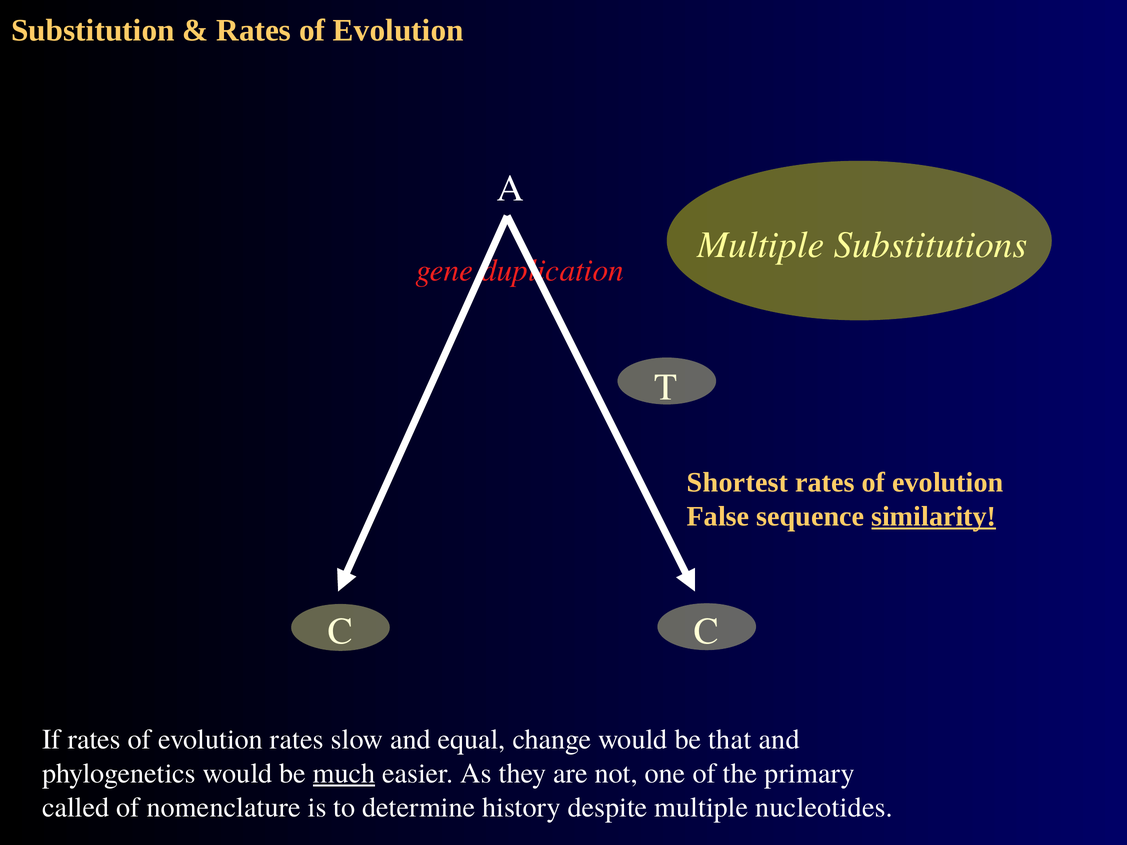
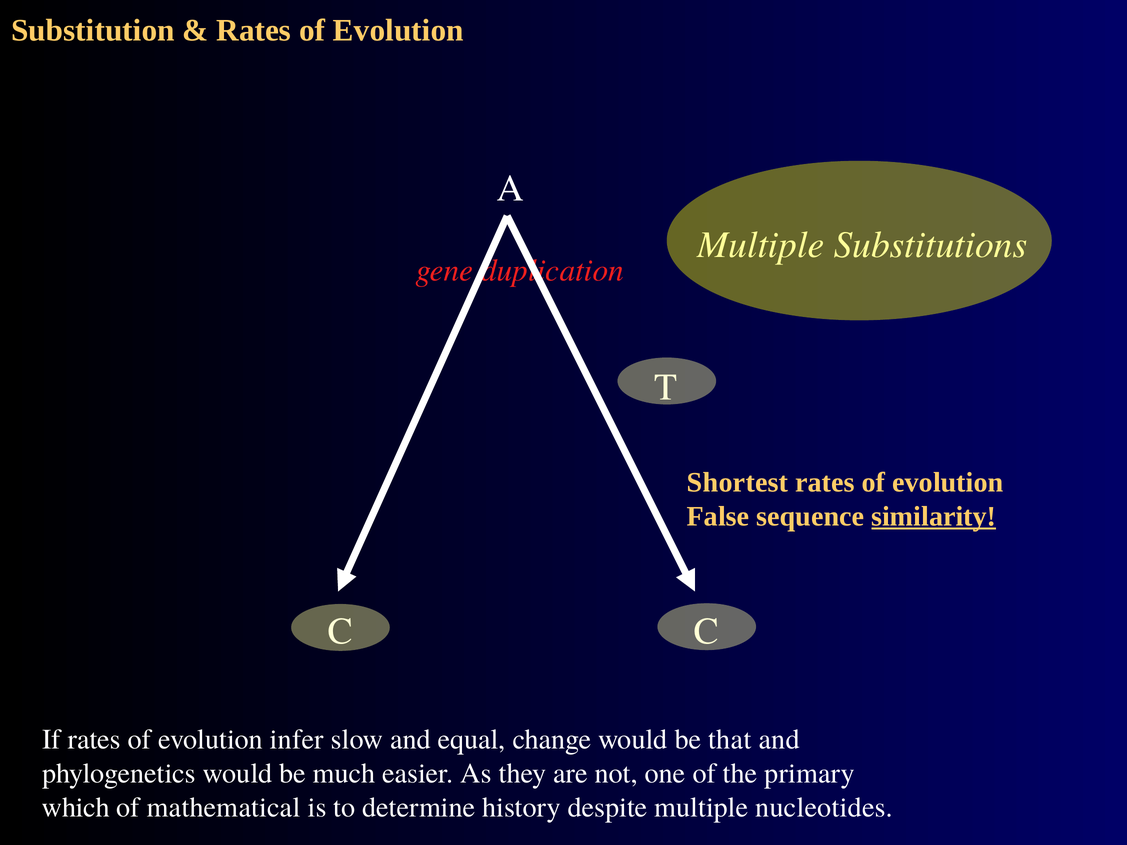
evolution rates: rates -> infer (297, 740)
much underline: present -> none (344, 774)
called: called -> which (76, 808)
nomenclature: nomenclature -> mathematical (224, 808)
